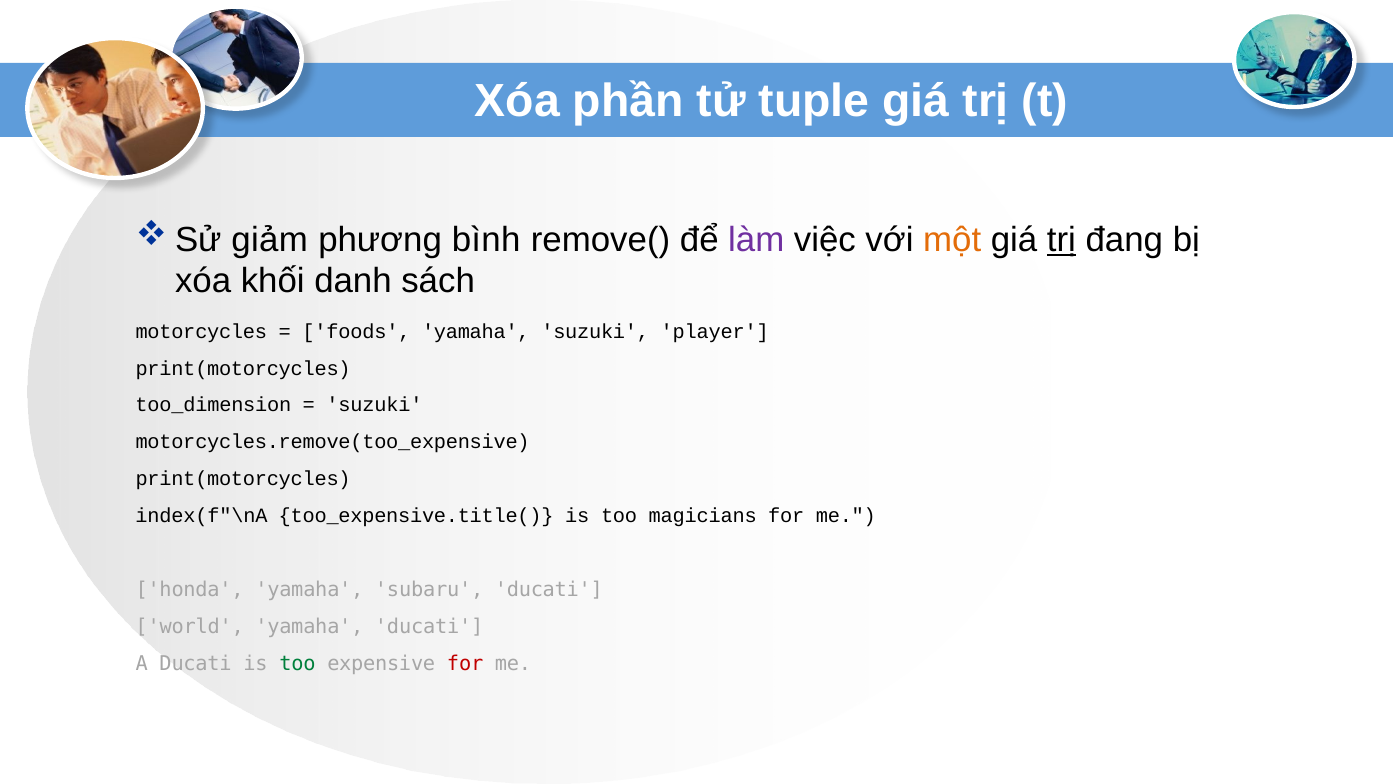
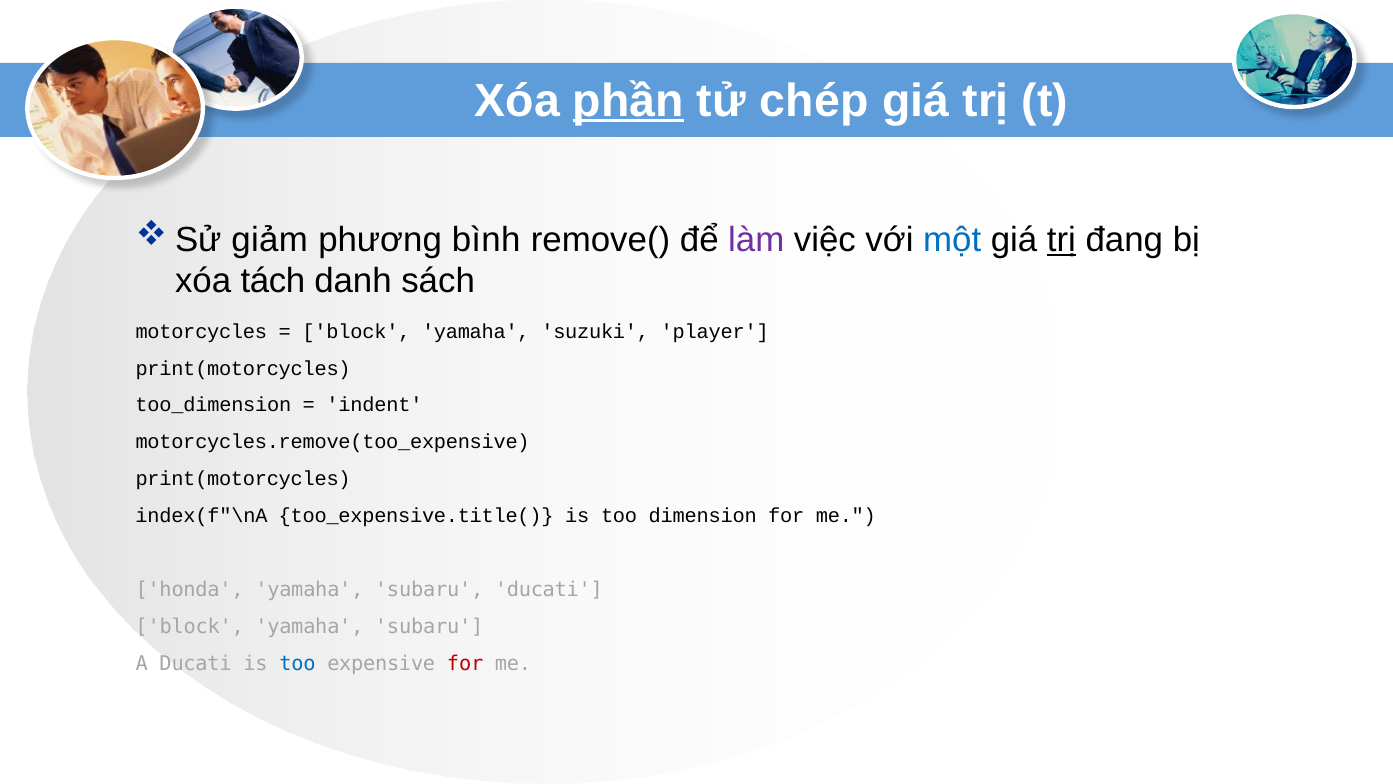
phần underline: none -> present (628, 101)
tuple: tuple -> chép (814, 101)
một colour: orange -> blue (952, 239)
khối: khối -> tách (273, 281)
foods: foods -> block (357, 332)
suzuki: suzuki -> indent (374, 405)
magicians: magicians -> dimension (703, 515)
world: world -> block (190, 627)
ducati: ducati -> subaru (429, 627)
too colour: green -> blue (297, 663)
